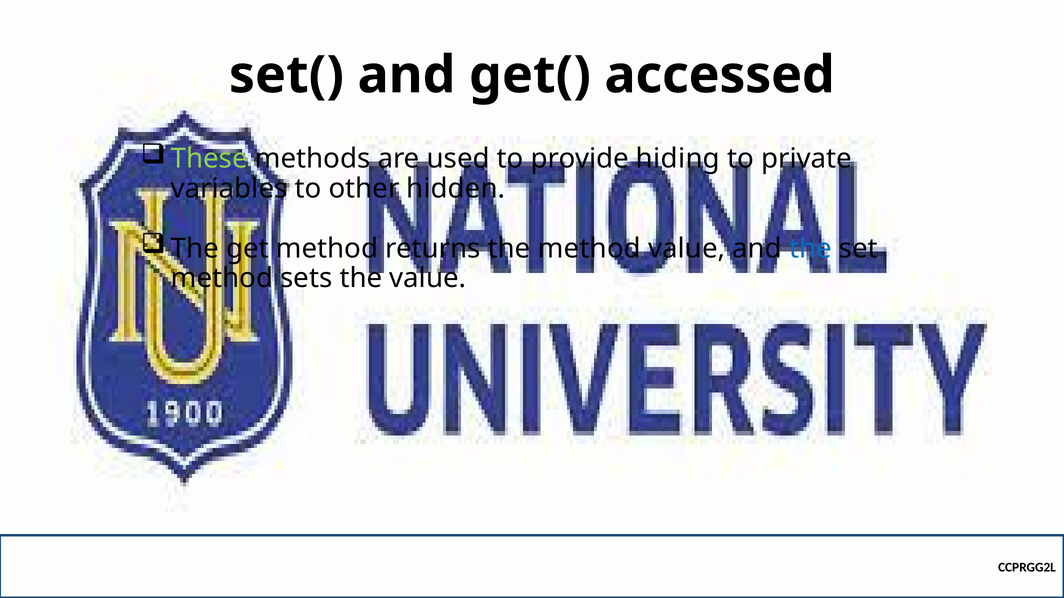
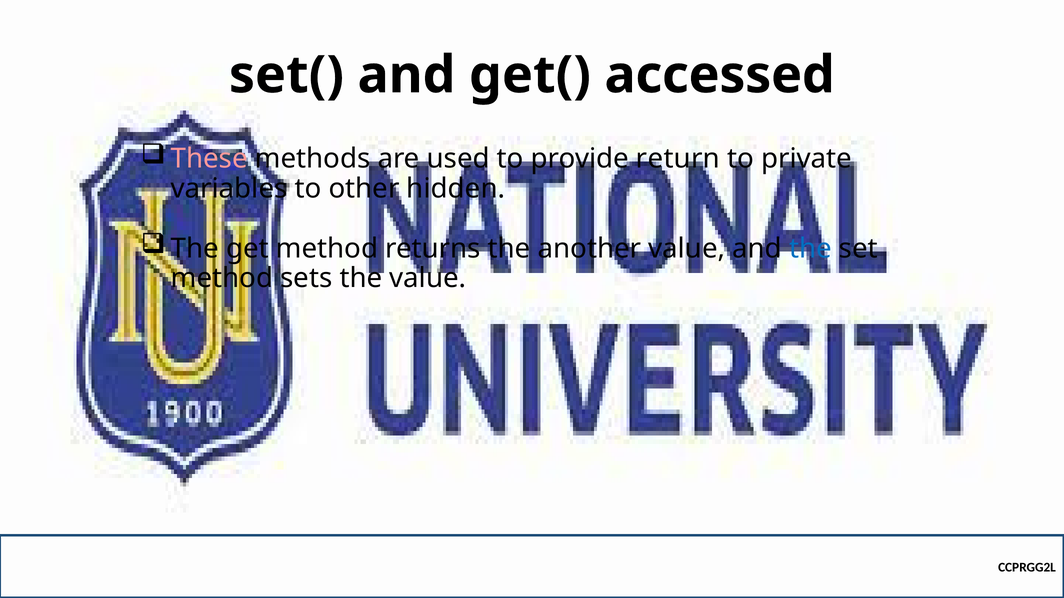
These colour: light green -> pink (209, 159)
hiding: hiding -> return (678, 159)
the method: method -> another (589, 249)
